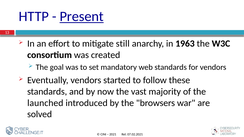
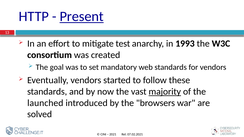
still: still -> test (123, 44)
1963: 1963 -> 1993 (185, 44)
majority underline: none -> present (165, 92)
